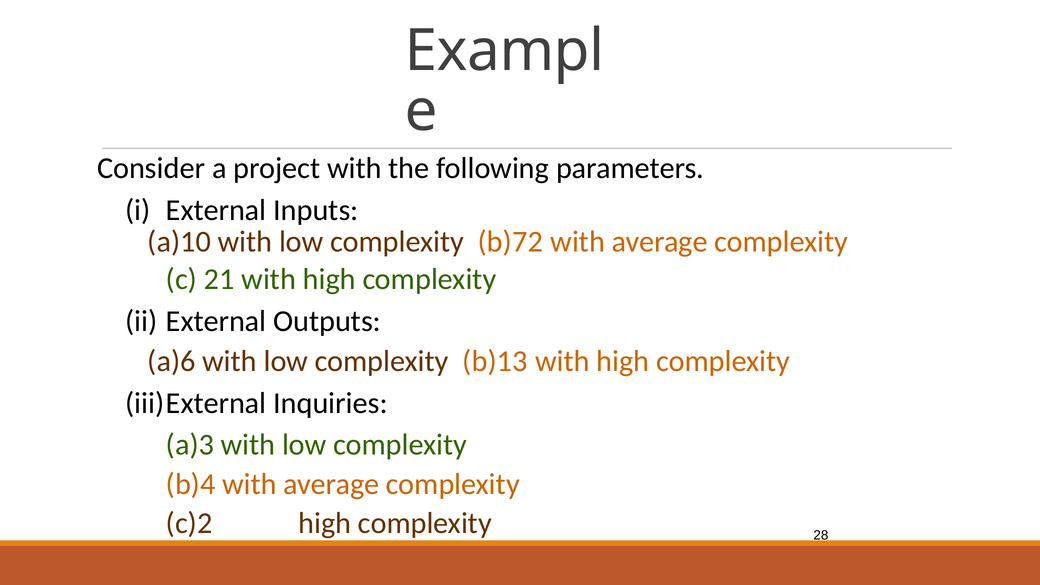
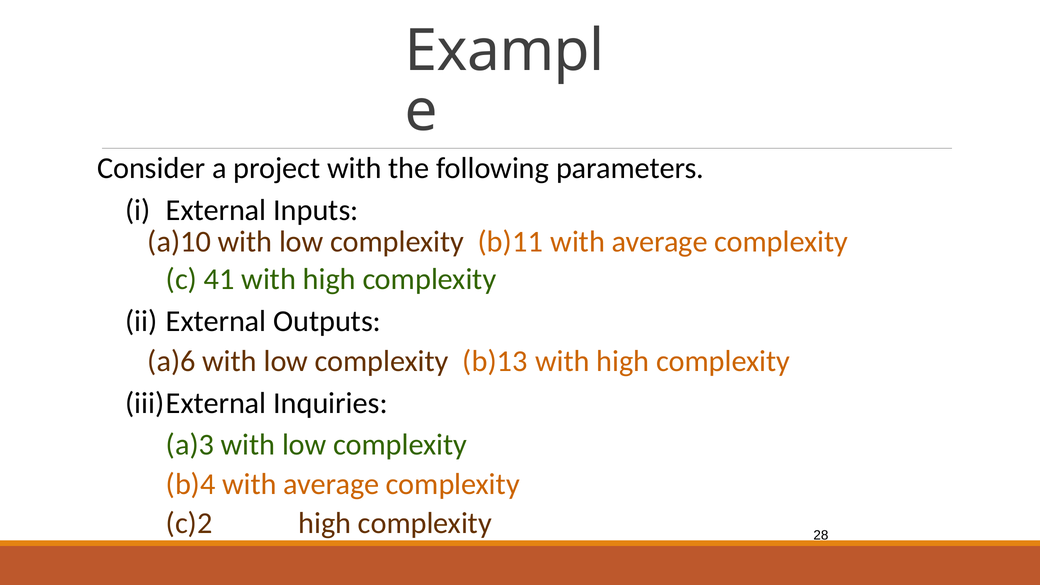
b)72: b)72 -> b)11 (510, 242)
21: 21 -> 41 (219, 279)
